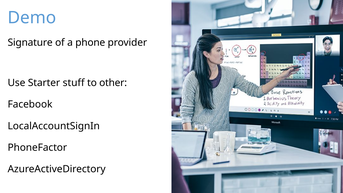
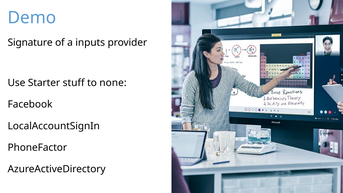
phone: phone -> inputs (90, 42)
other: other -> none (113, 83)
